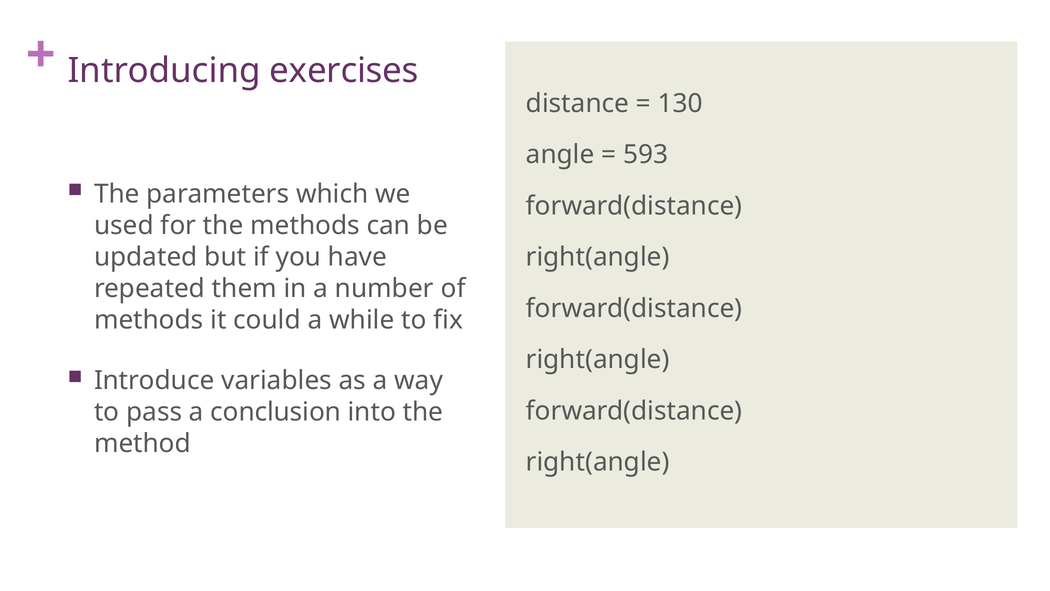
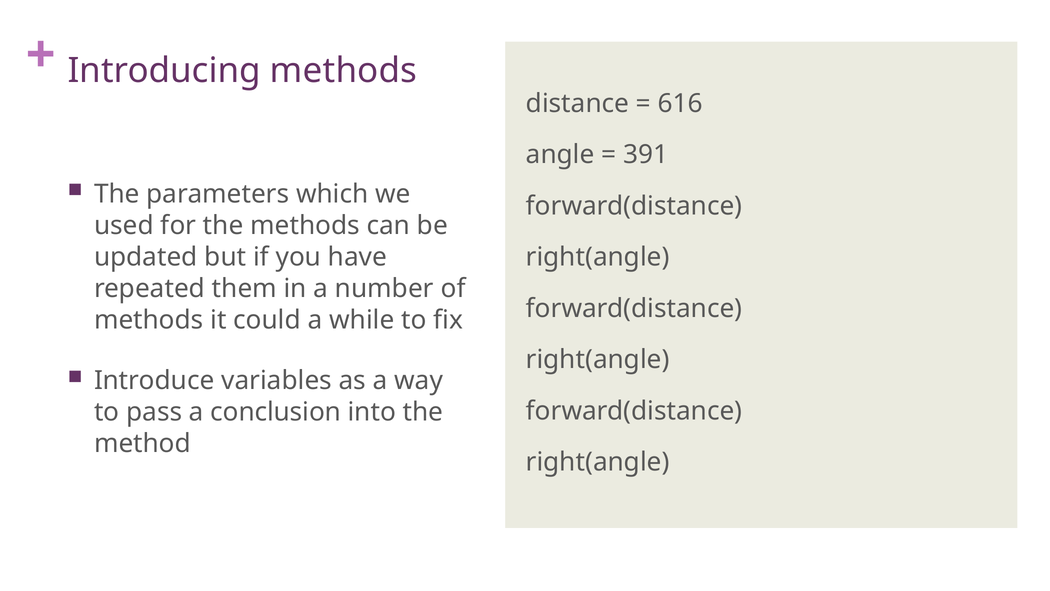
Introducing exercises: exercises -> methods (344, 70)
130: 130 -> 616 (680, 103)
593: 593 -> 391 (646, 155)
